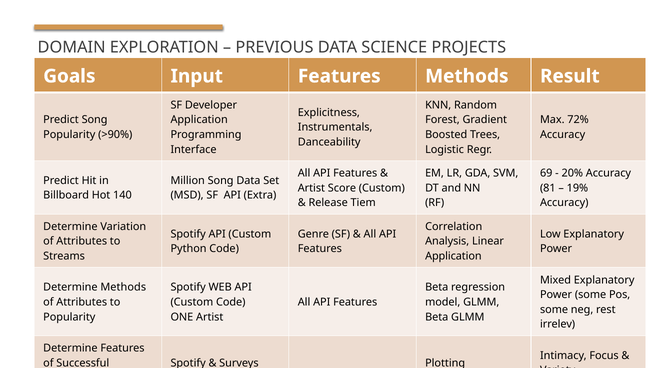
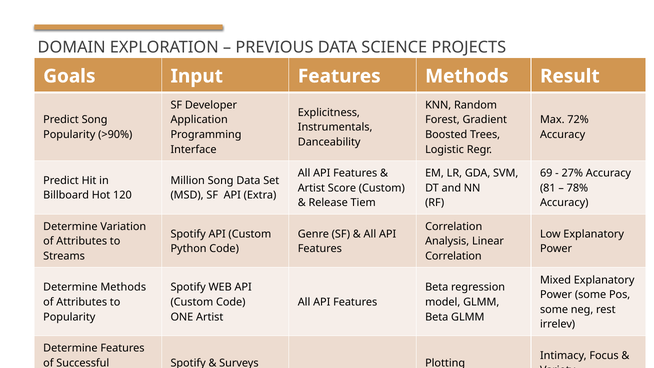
20%: 20% -> 27% (572, 173)
19%: 19% -> 78% (577, 188)
140: 140 -> 120 (122, 195)
Application: Application -> Correlation (453, 256)
